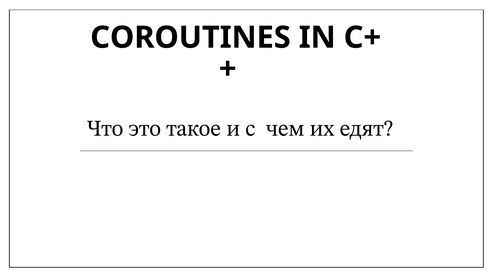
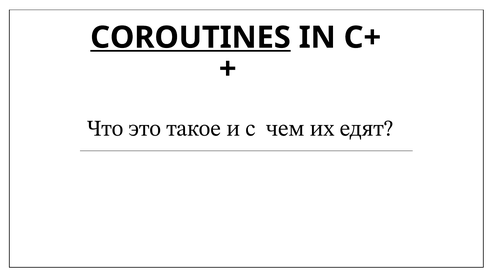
COROUTINES underline: none -> present (191, 38)
